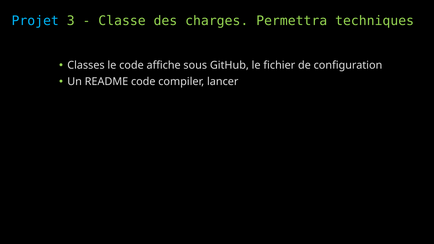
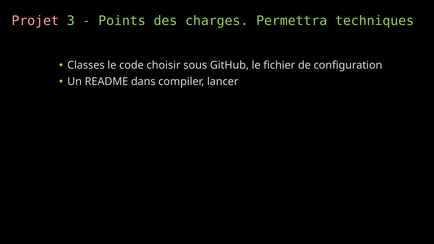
Projet colour: light blue -> pink (35, 21)
Classe: Classe -> Points (122, 21)
affiche: affiche -> choisir (164, 65)
README code: code -> dans (143, 82)
